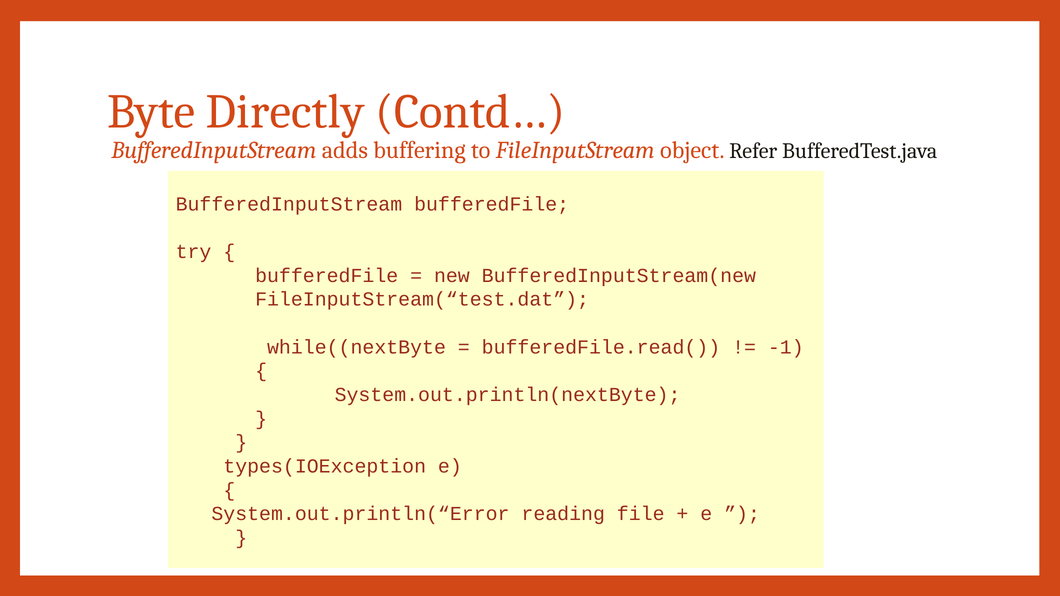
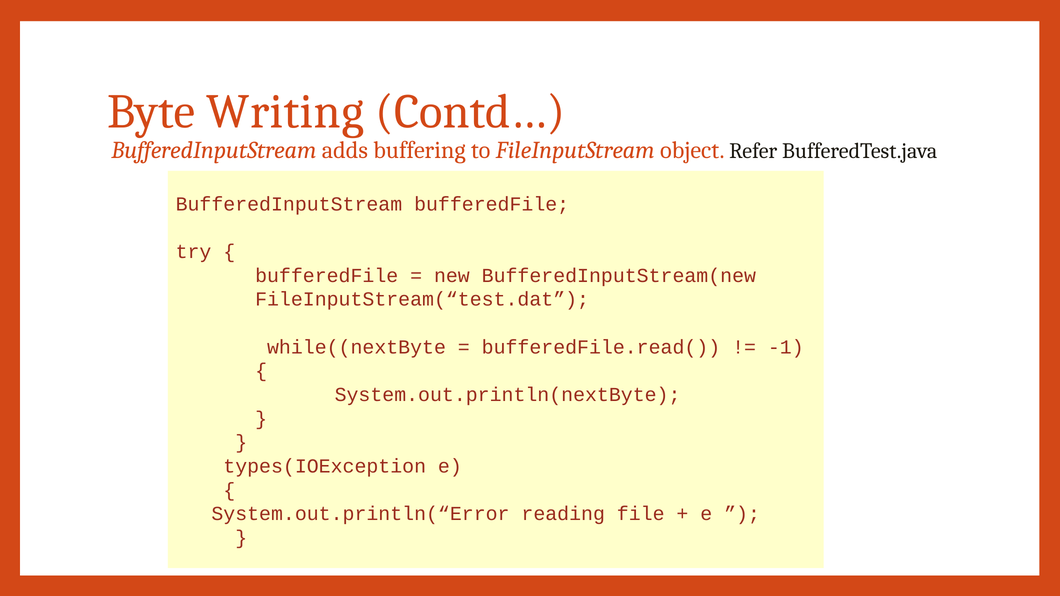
Directly: Directly -> Writing (285, 112)
